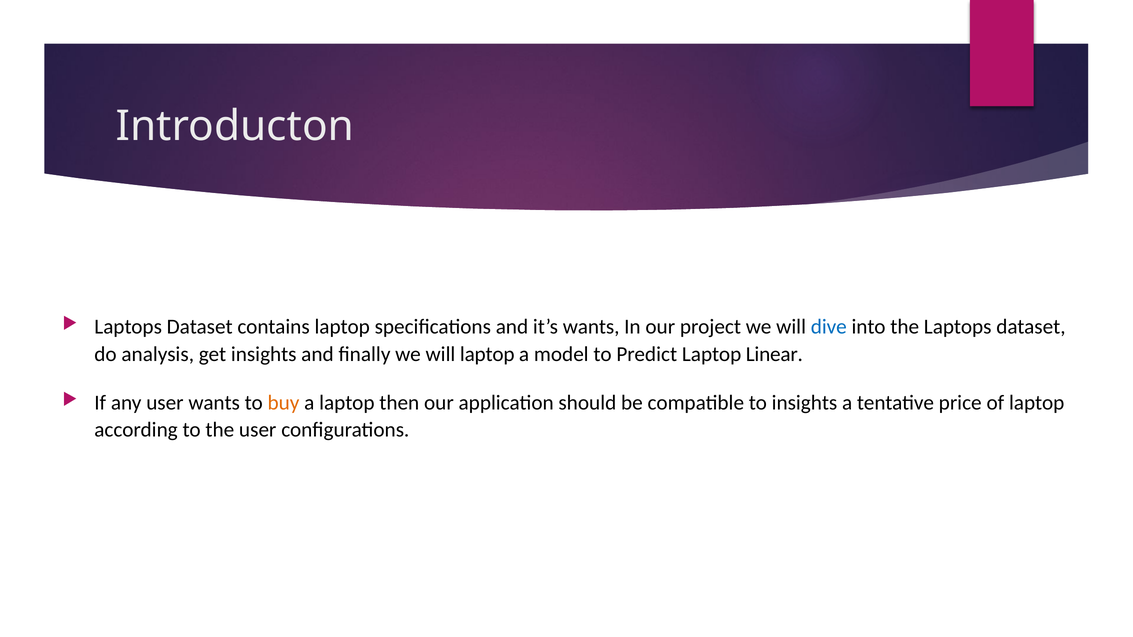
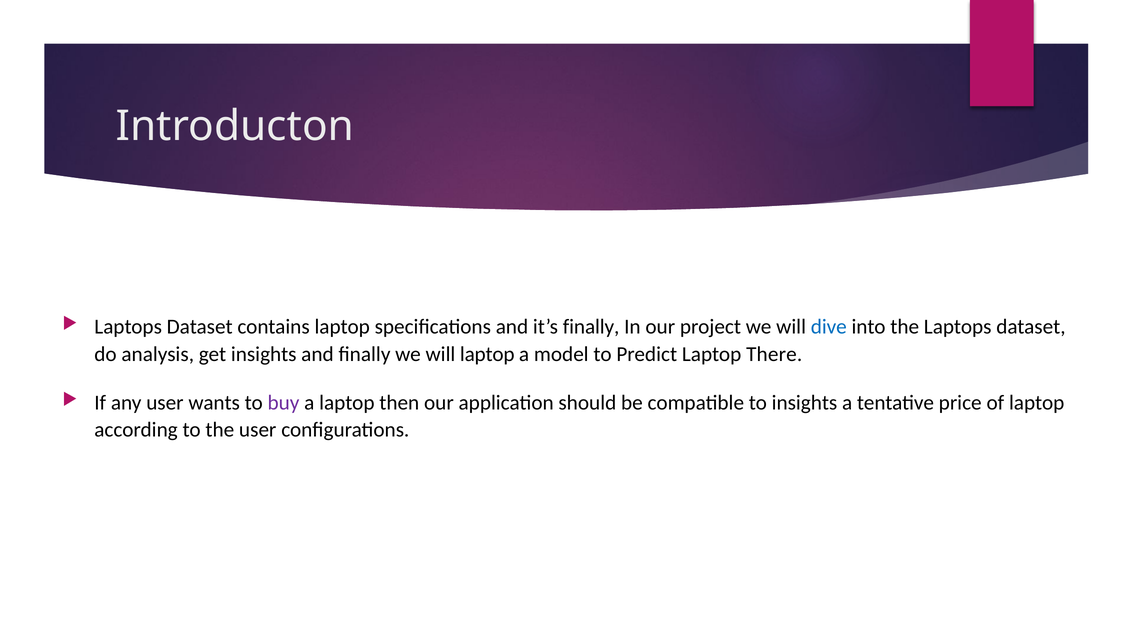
it’s wants: wants -> finally (591, 327)
Linear: Linear -> There (774, 354)
buy colour: orange -> purple (283, 403)
